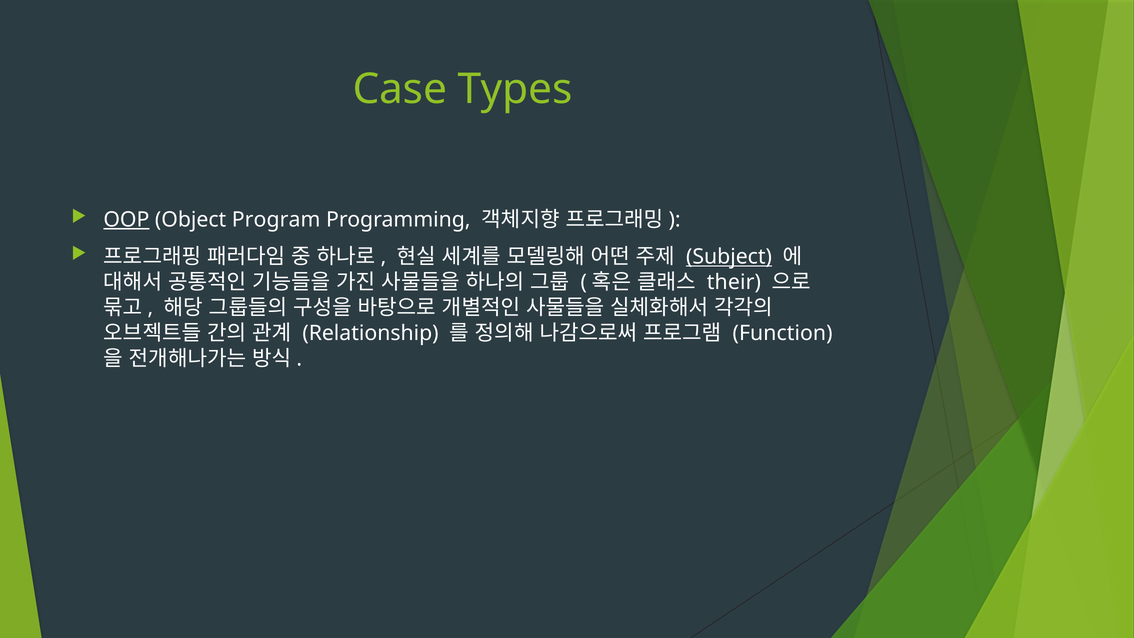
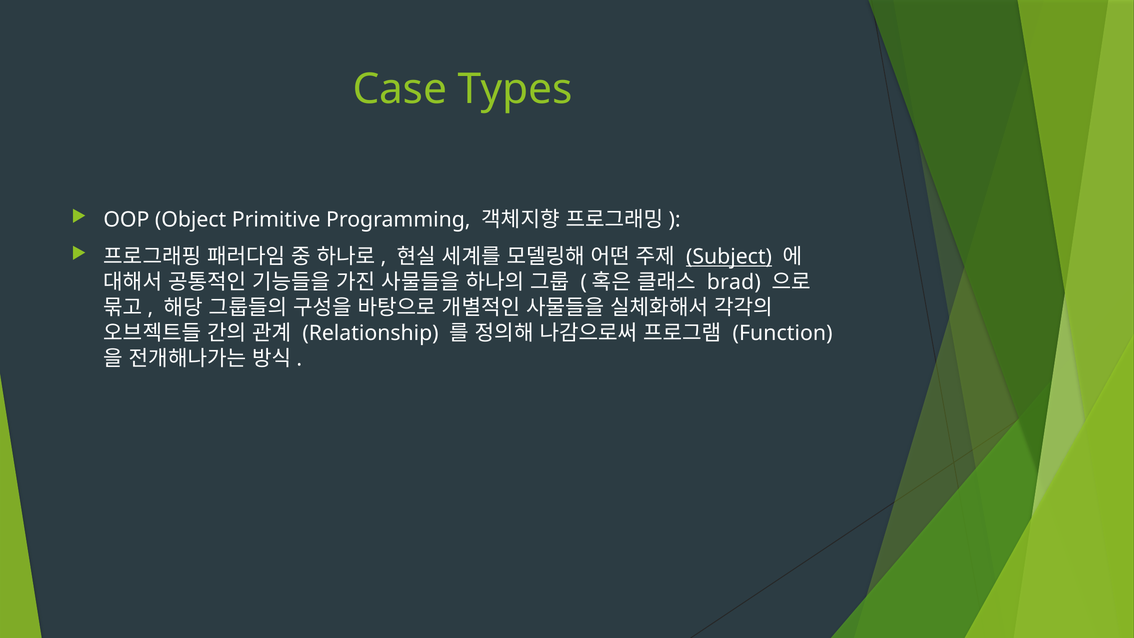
OOP underline: present -> none (126, 219)
Program: Program -> Primitive (276, 219)
their: their -> brad (734, 282)
